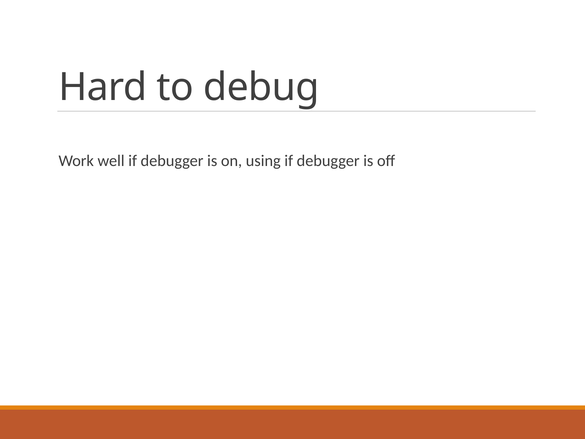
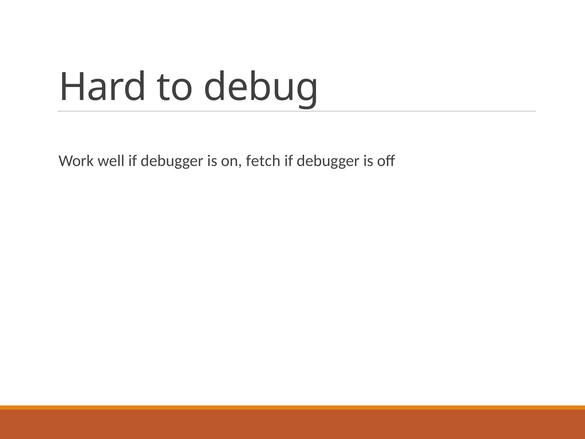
using: using -> fetch (263, 161)
